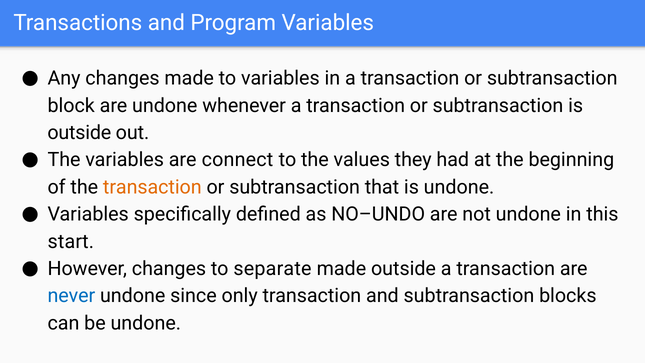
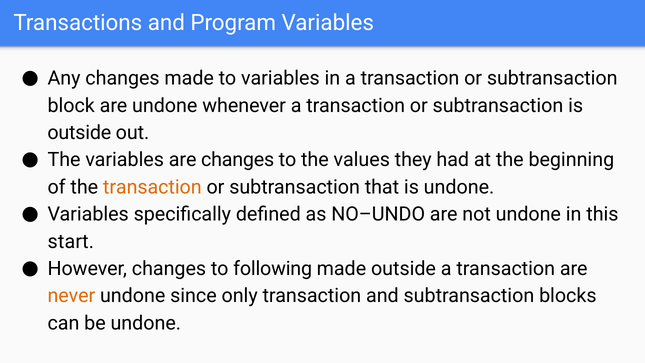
are connect: connect -> changes (238, 160)
separate: separate -> following (273, 269)
never colour: blue -> orange (71, 296)
